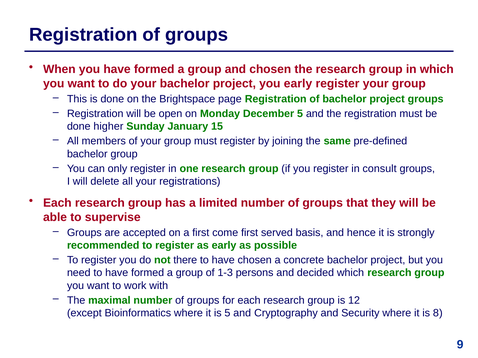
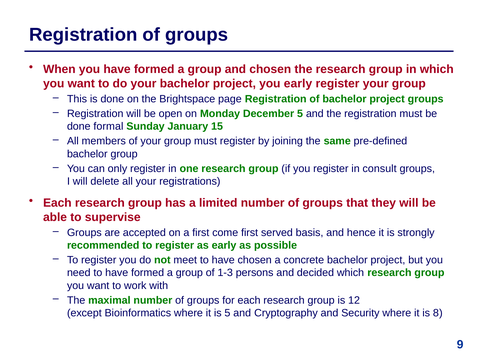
higher: higher -> formal (108, 127)
there: there -> meet (185, 260)
